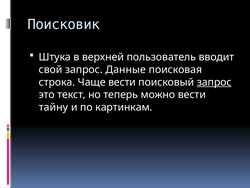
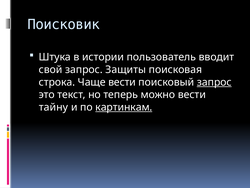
верхней: верхней -> истории (103, 57)
Данные: Данные -> Защиты (126, 69)
картинкам underline: none -> present (124, 107)
